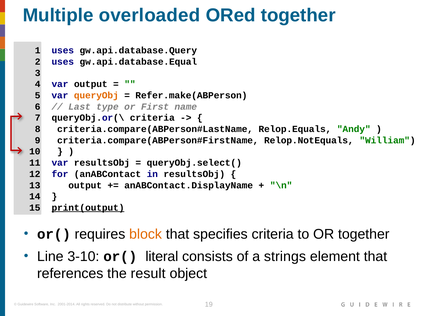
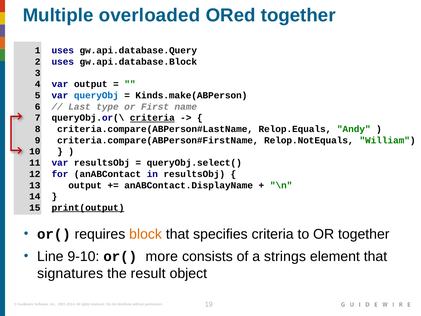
gw.api.database.Equal: gw.api.database.Equal -> gw.api.database.Block (138, 62)
queryObj colour: orange -> blue (96, 95)
Refer.make(ABPerson: Refer.make(ABPerson -> Kinds.make(ABPerson (191, 95)
criteria underline: none -> present (152, 118)
3-10: 3-10 -> 9-10 (83, 256)
literal: literal -> more (162, 256)
references: references -> signatures (70, 273)
